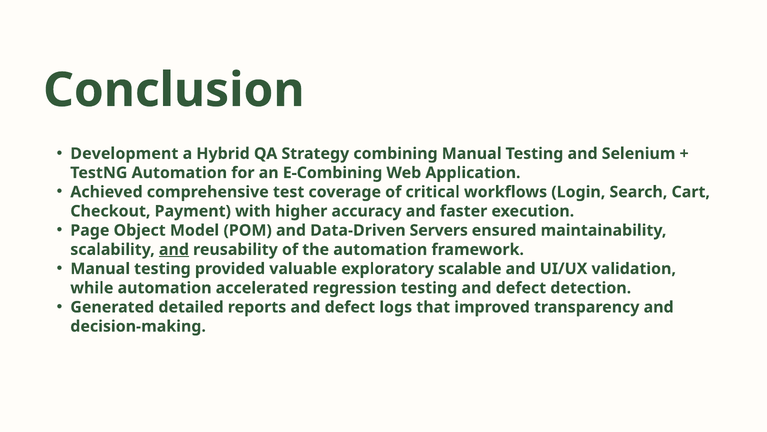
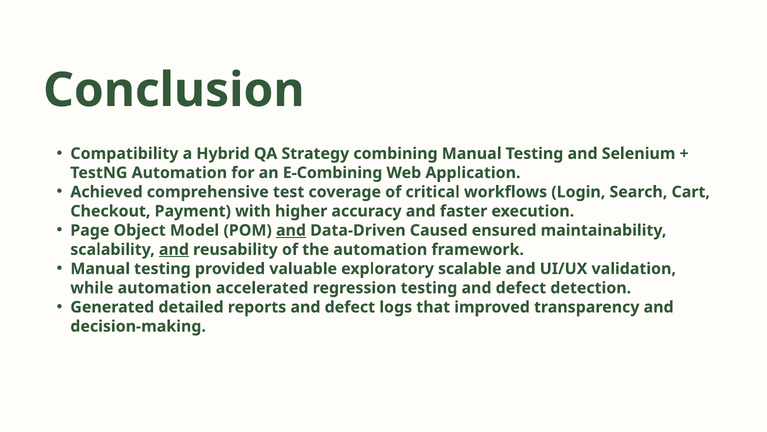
Development: Development -> Compatibility (124, 153)
and underline: none -> present (291, 230)
Servers: Servers -> Caused (439, 230)
